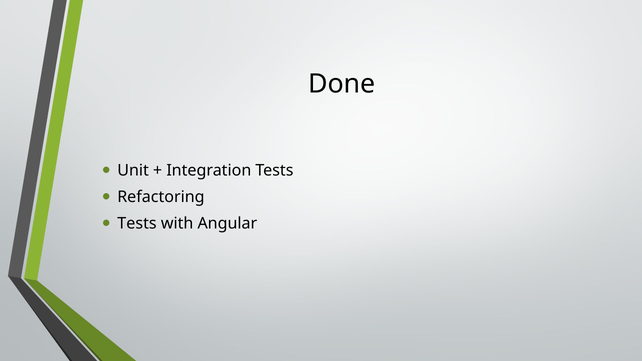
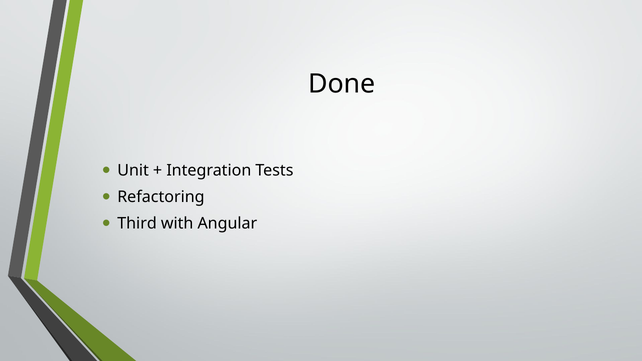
Tests: Tests -> Third (137, 224)
